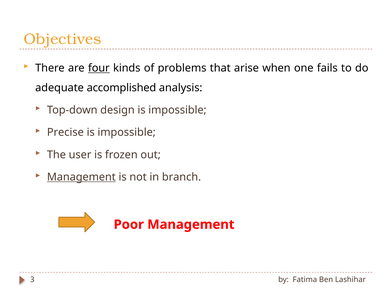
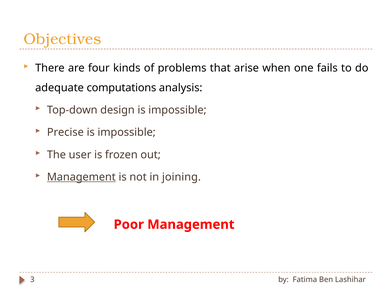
four underline: present -> none (99, 68)
accomplished: accomplished -> computations (121, 88)
branch: branch -> joining (181, 177)
